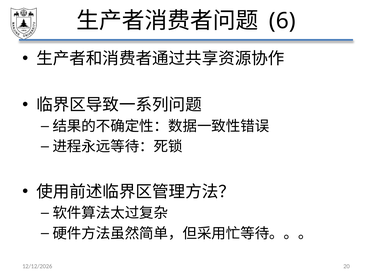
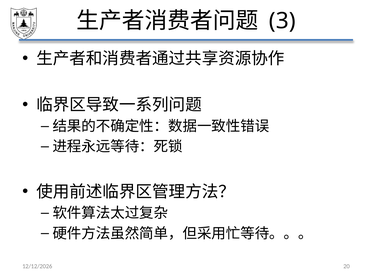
6: 6 -> 3 (282, 21)
